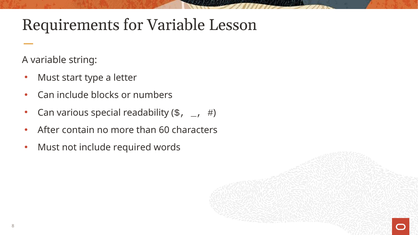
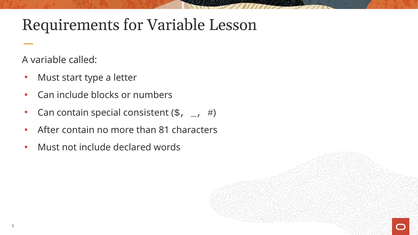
string: string -> called (83, 60)
Can various: various -> contain (73, 113)
readability: readability -> consistent (146, 113)
60: 60 -> 81 (164, 130)
required: required -> declared (132, 148)
